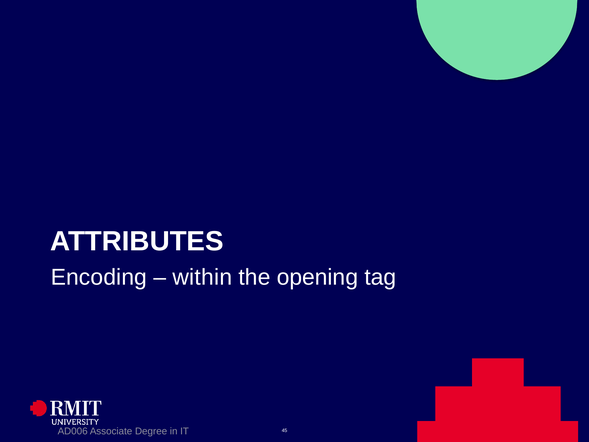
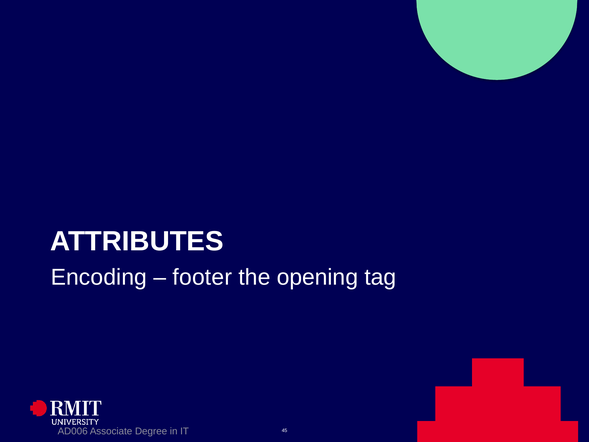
within: within -> footer (202, 277)
